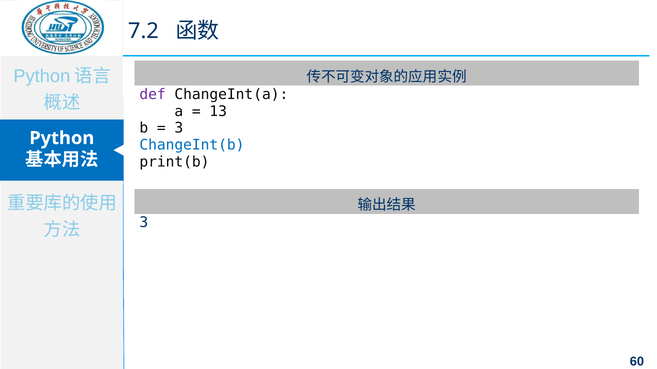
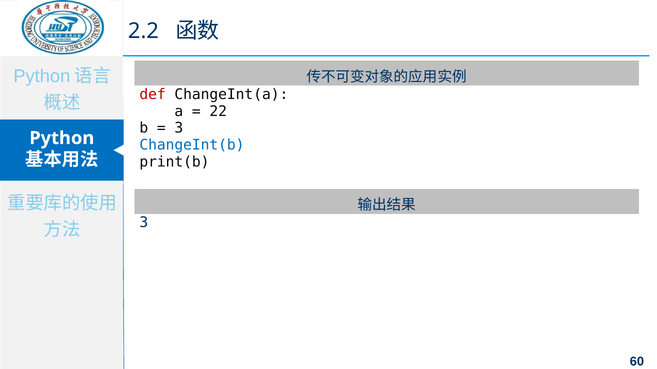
7.2: 7.2 -> 2.2 (143, 31)
def colour: purple -> red (153, 95)
13: 13 -> 22 (218, 111)
